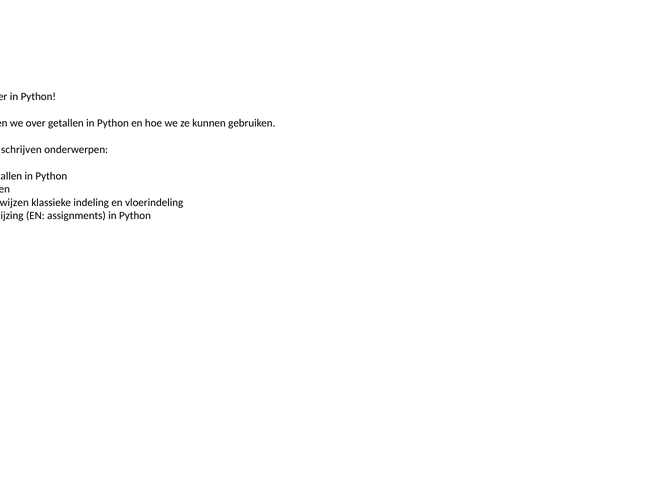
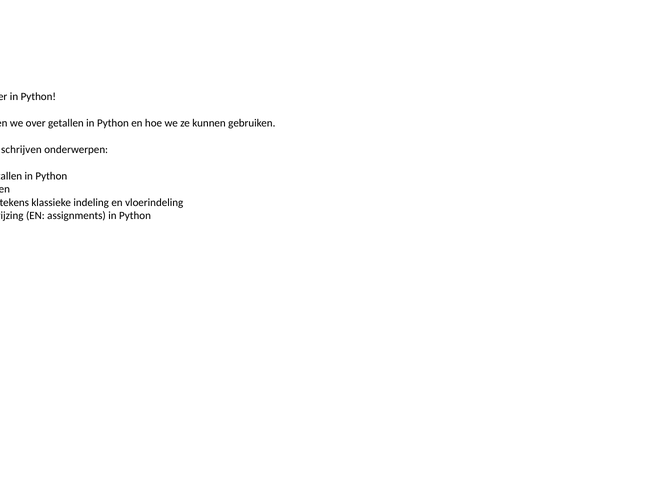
wijzen: wijzen -> tekens (14, 202)
